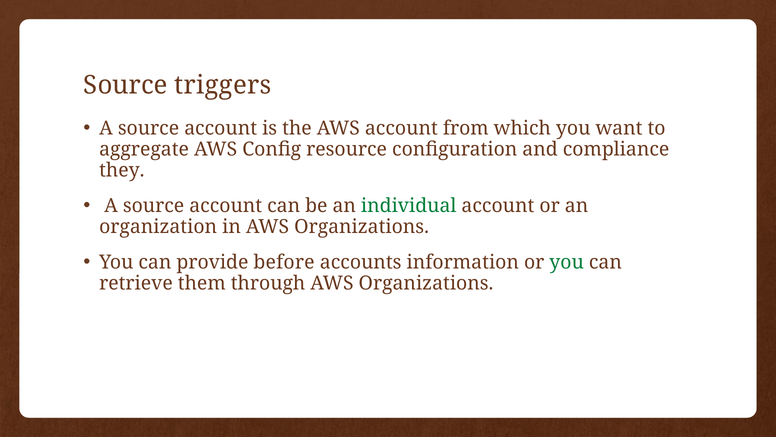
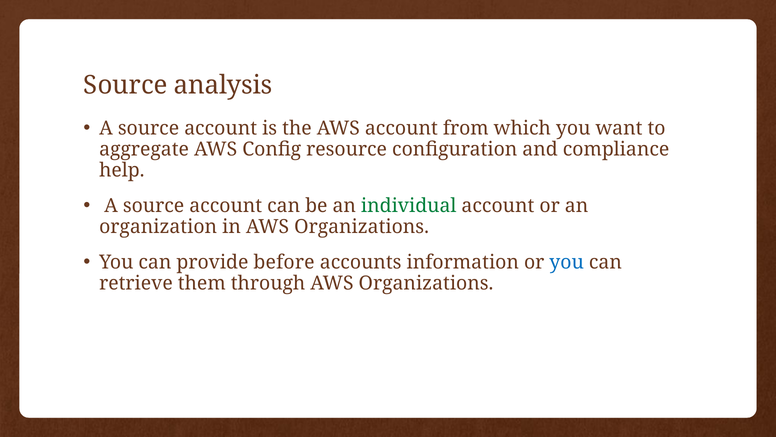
triggers: triggers -> analysis (223, 85)
they: they -> help (122, 170)
you colour: green -> blue (567, 262)
